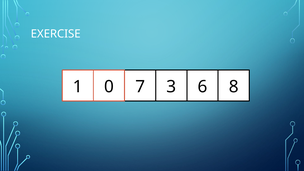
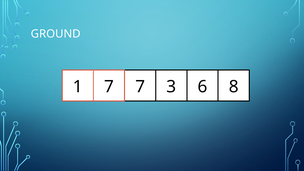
EXERCISE: EXERCISE -> GROUND (56, 34)
1 0: 0 -> 7 (109, 87)
